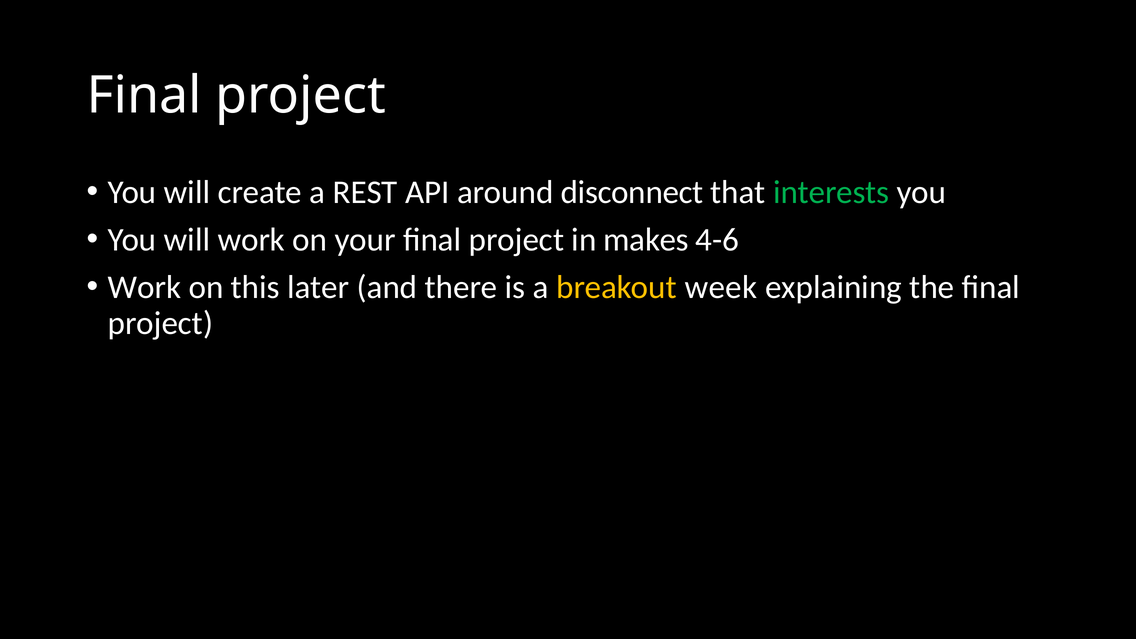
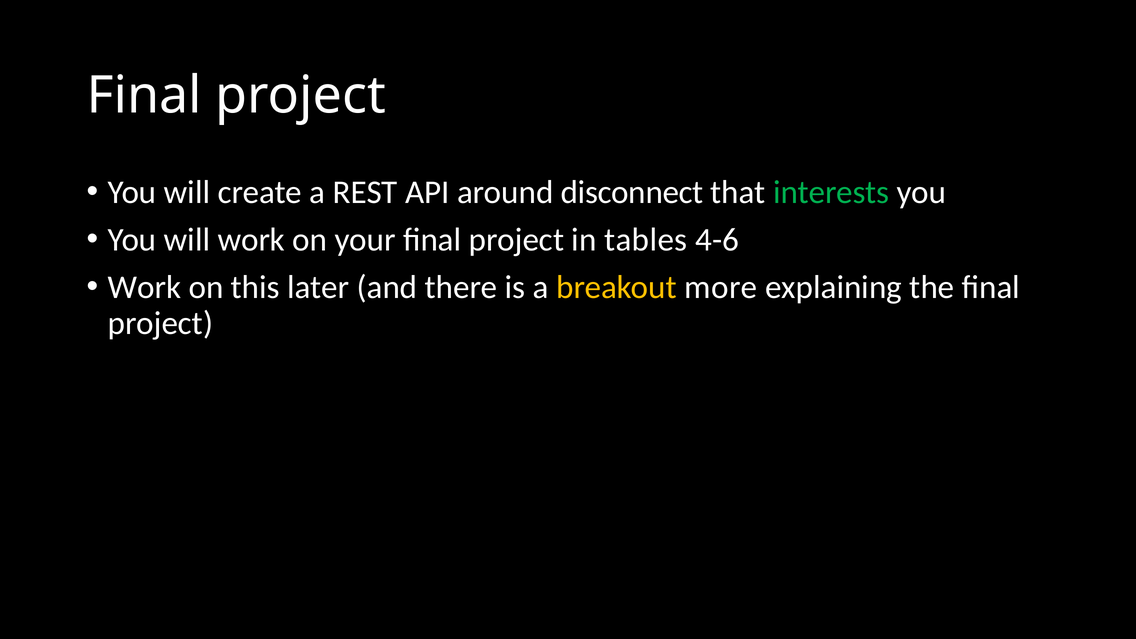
makes: makes -> tables (646, 240)
week: week -> more (721, 287)
